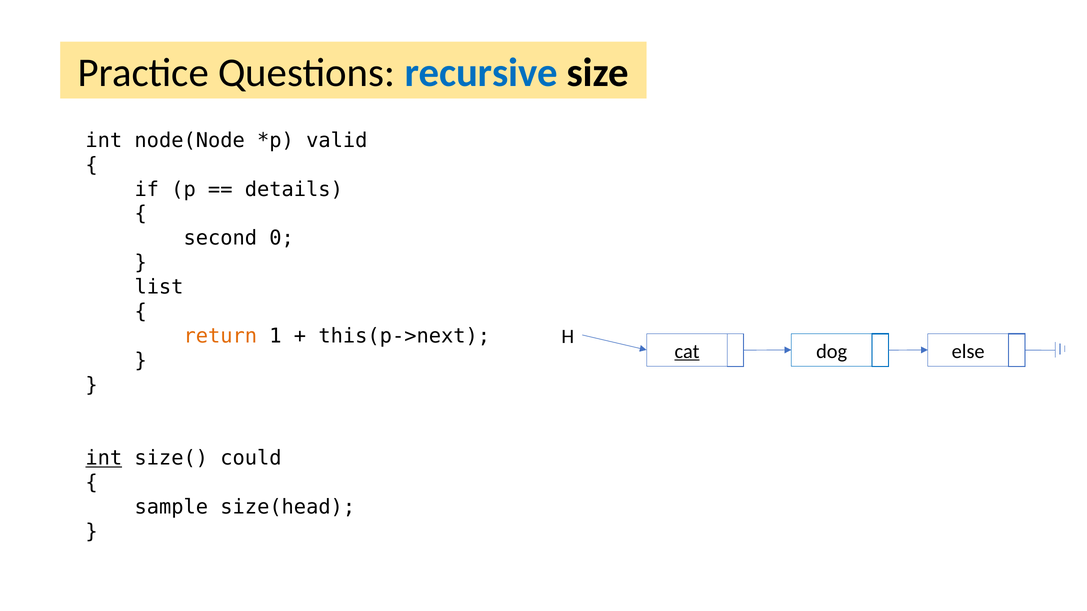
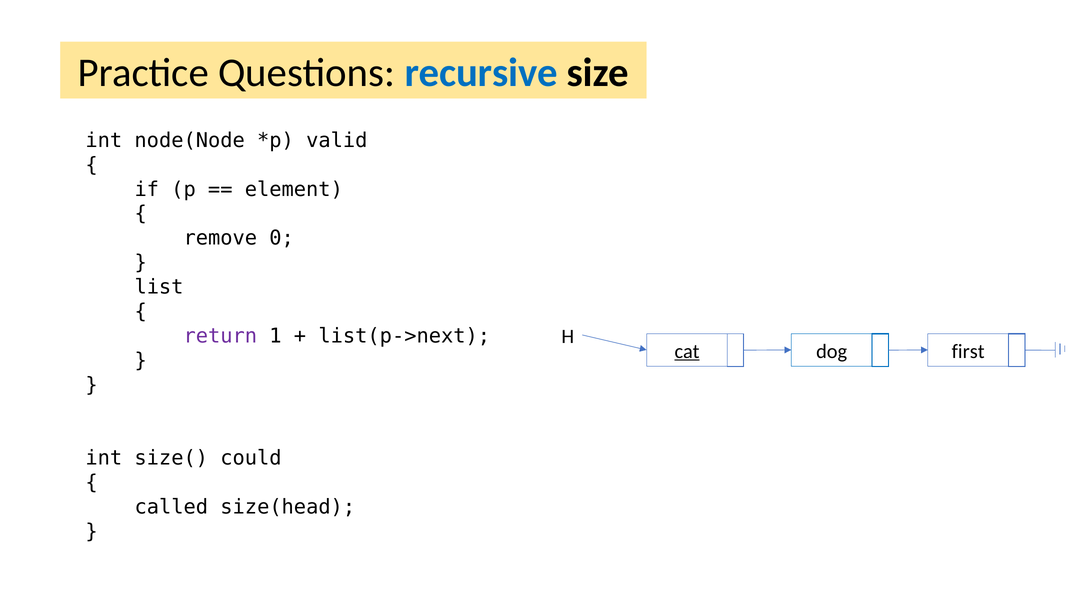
details: details -> element (294, 189)
second: second -> remove (220, 238)
return colour: orange -> purple (220, 336)
this(p->next: this(p->next -> list(p->next (404, 336)
else: else -> first (968, 352)
int underline: present -> none (104, 458)
sample: sample -> called (171, 507)
